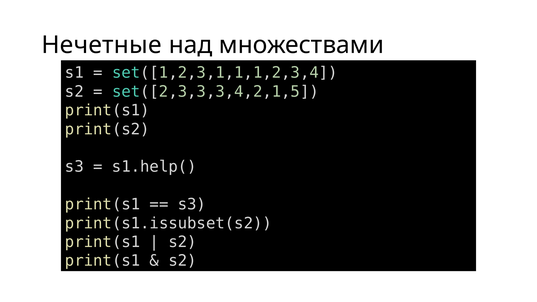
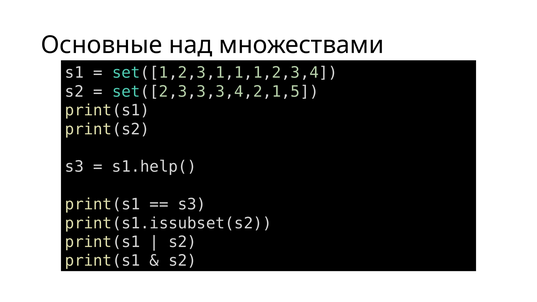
Нечетные: Нечетные -> Основные (102, 45)
